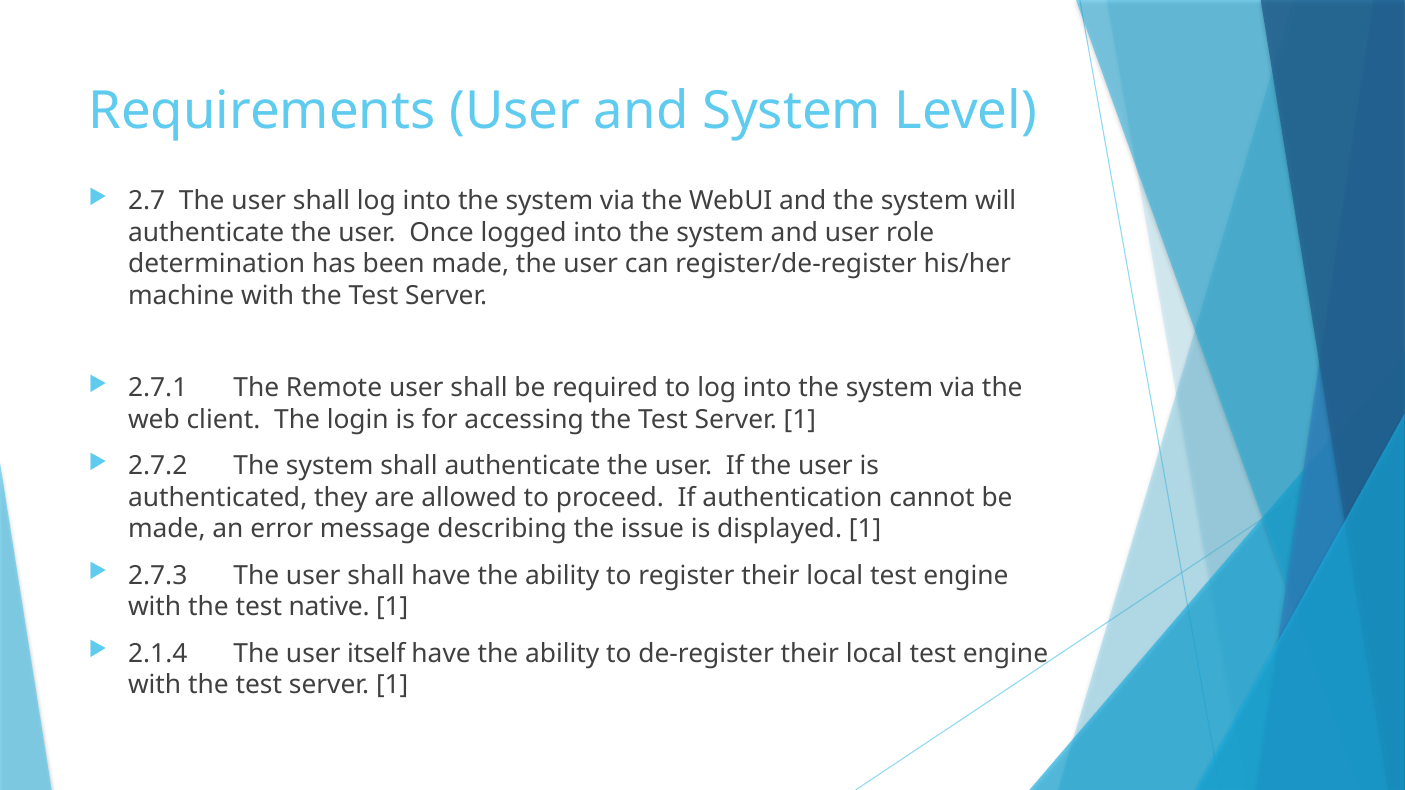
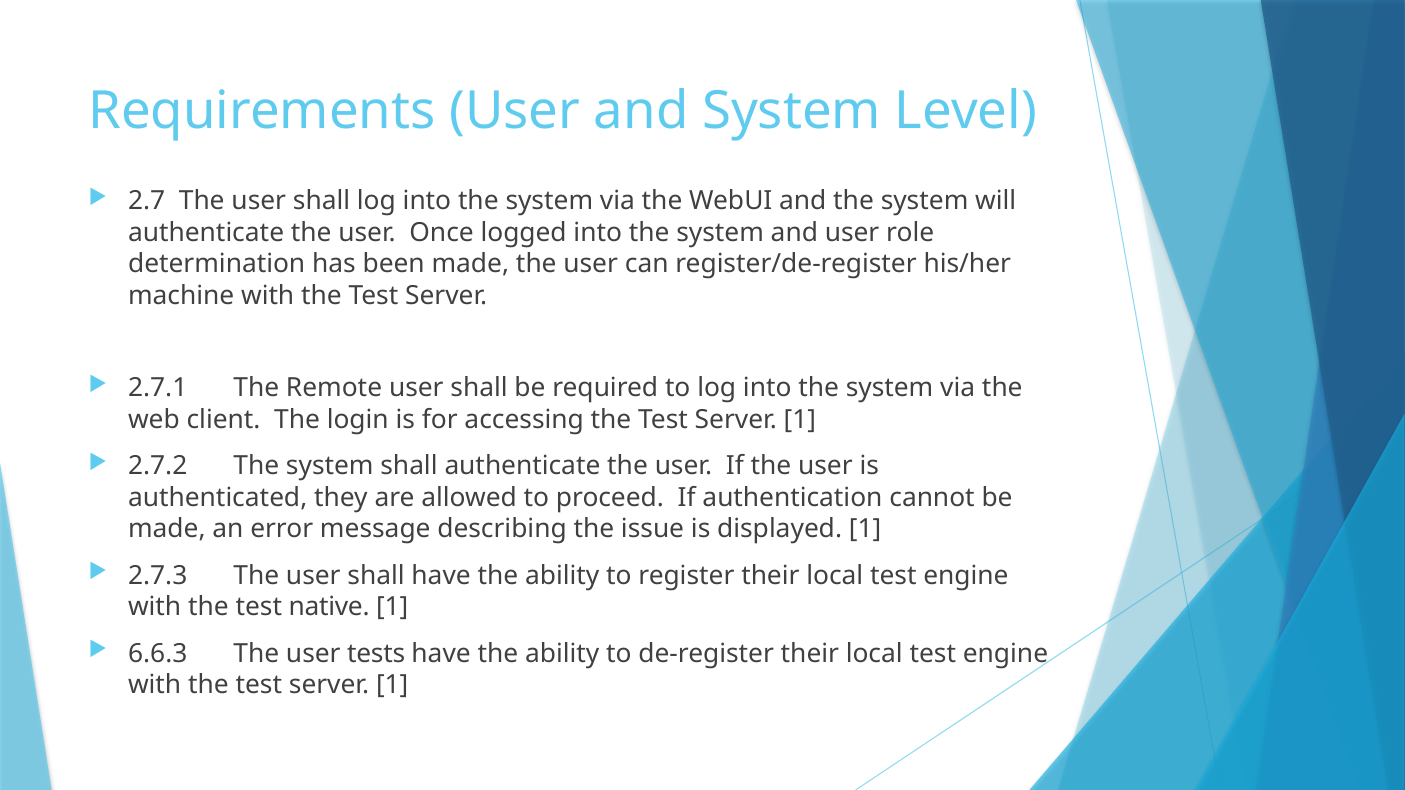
2.1.4: 2.1.4 -> 6.6.3 (158, 654)
itself: itself -> tests (376, 654)
